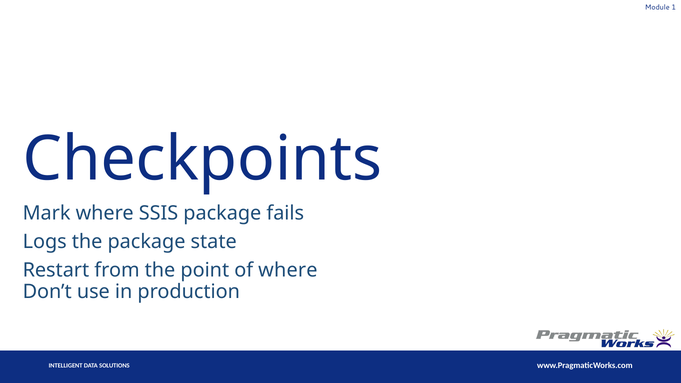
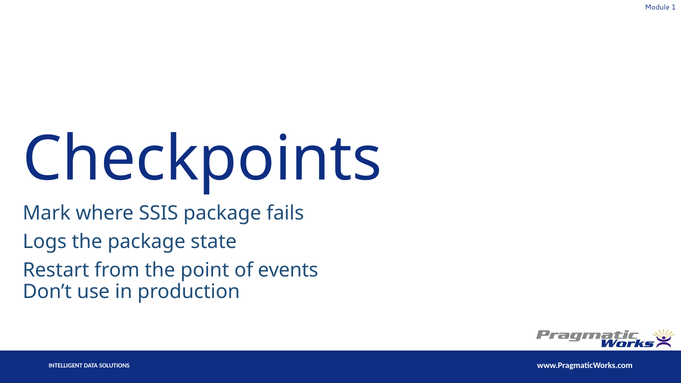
of where: where -> events (288, 270)
